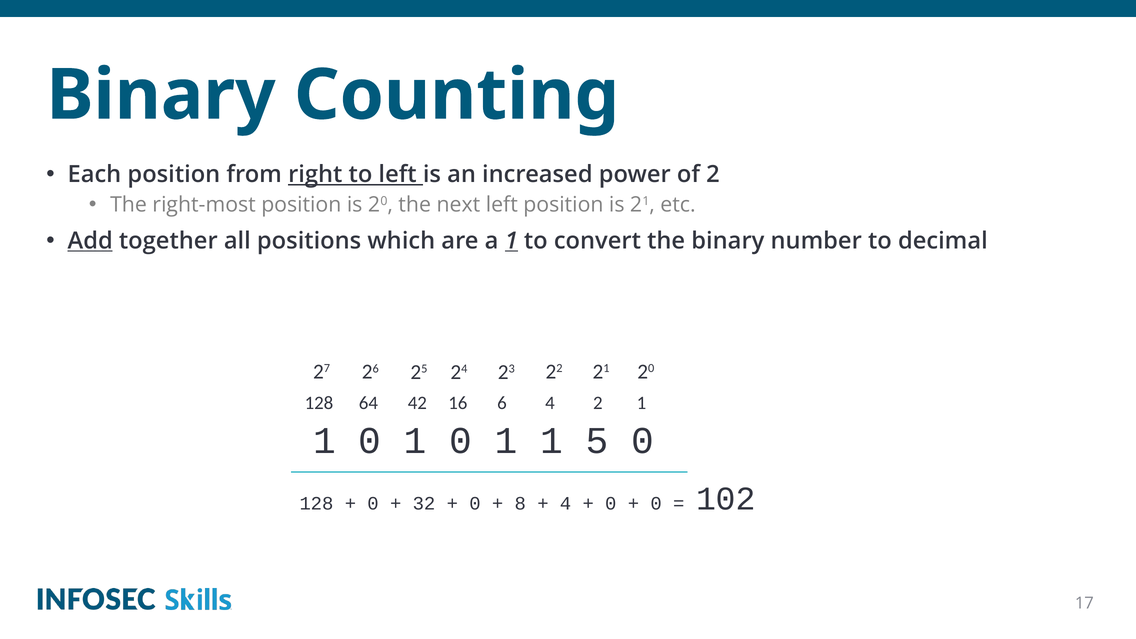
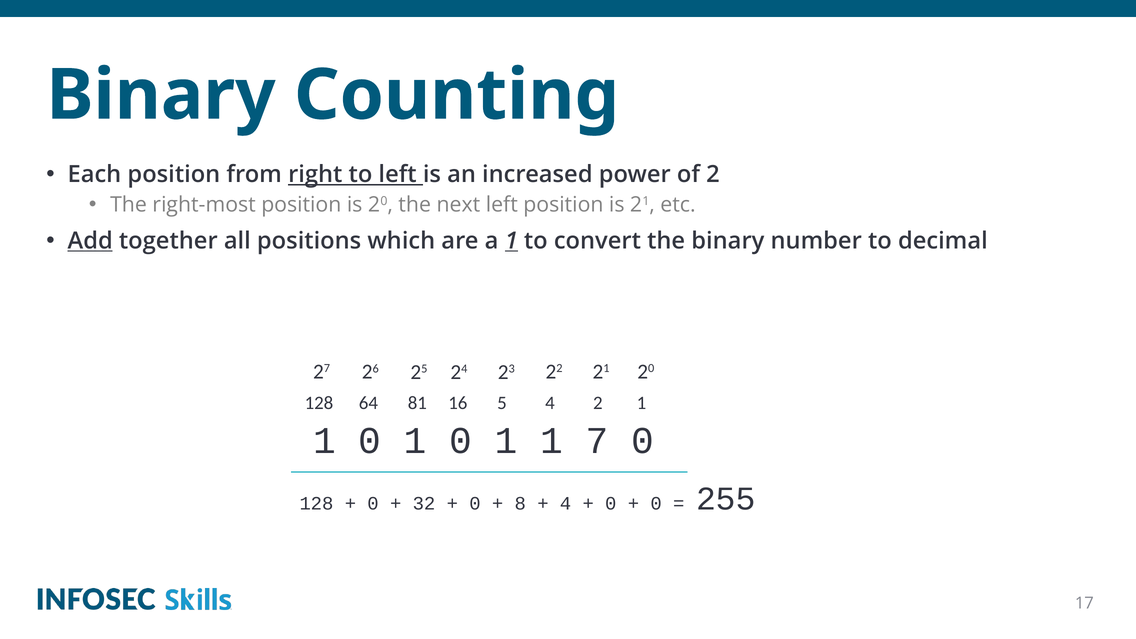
42: 42 -> 81 (417, 403)
6: 6 -> 5 (502, 403)
5: 5 -> 7 (597, 441)
102: 102 -> 255 (726, 499)
